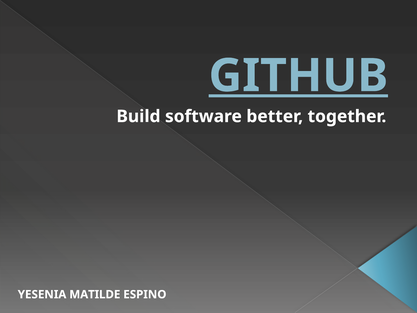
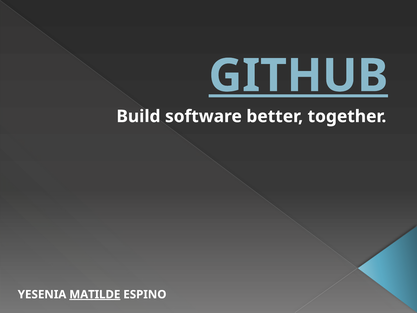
MATILDE underline: none -> present (95, 294)
